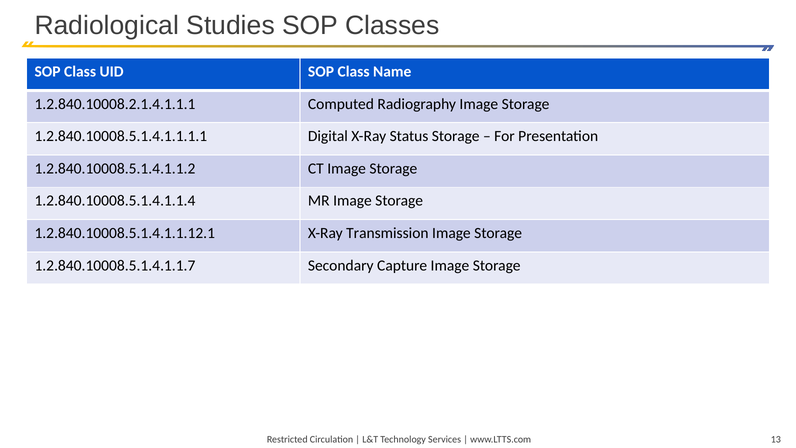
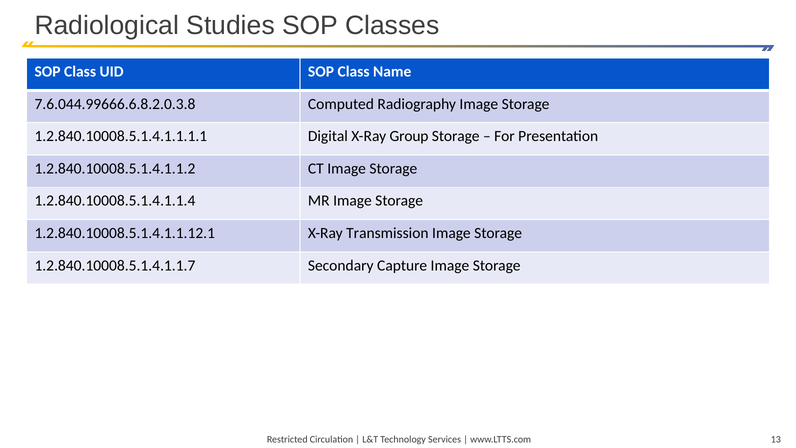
1.2.840.10008.2.1.4.1.1.1: 1.2.840.10008.2.1.4.1.1.1 -> 7.6.044.99666.6.8.2.0.3.8 (115, 104)
Status: Status -> Group (409, 136)
